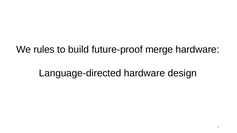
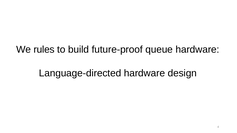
merge: merge -> queue (159, 50)
